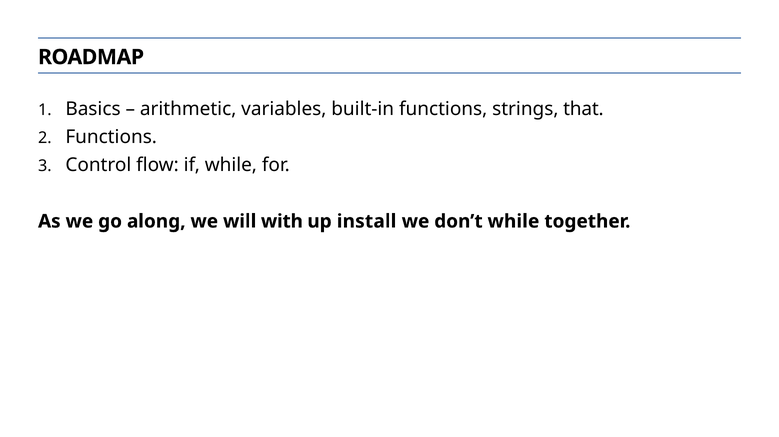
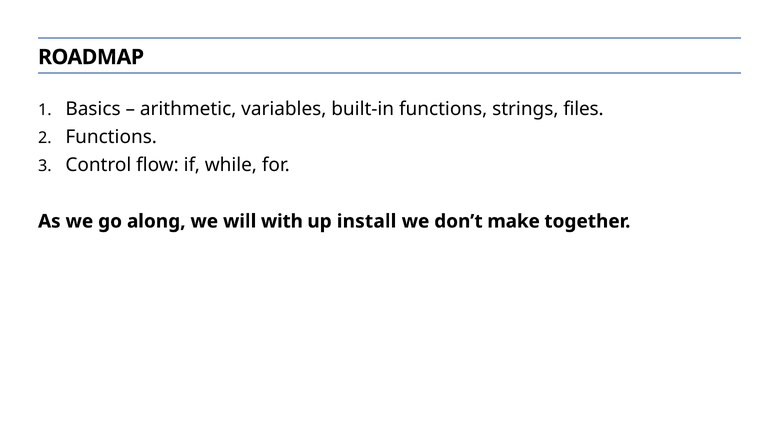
that: that -> files (583, 109)
don’t while: while -> make (514, 222)
